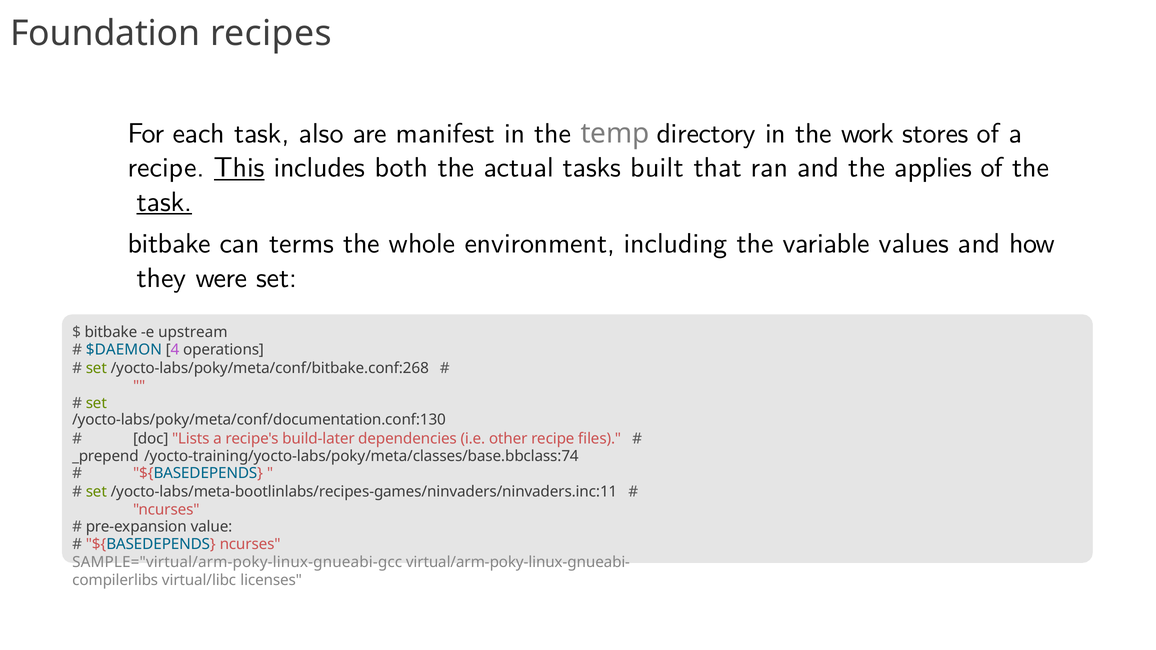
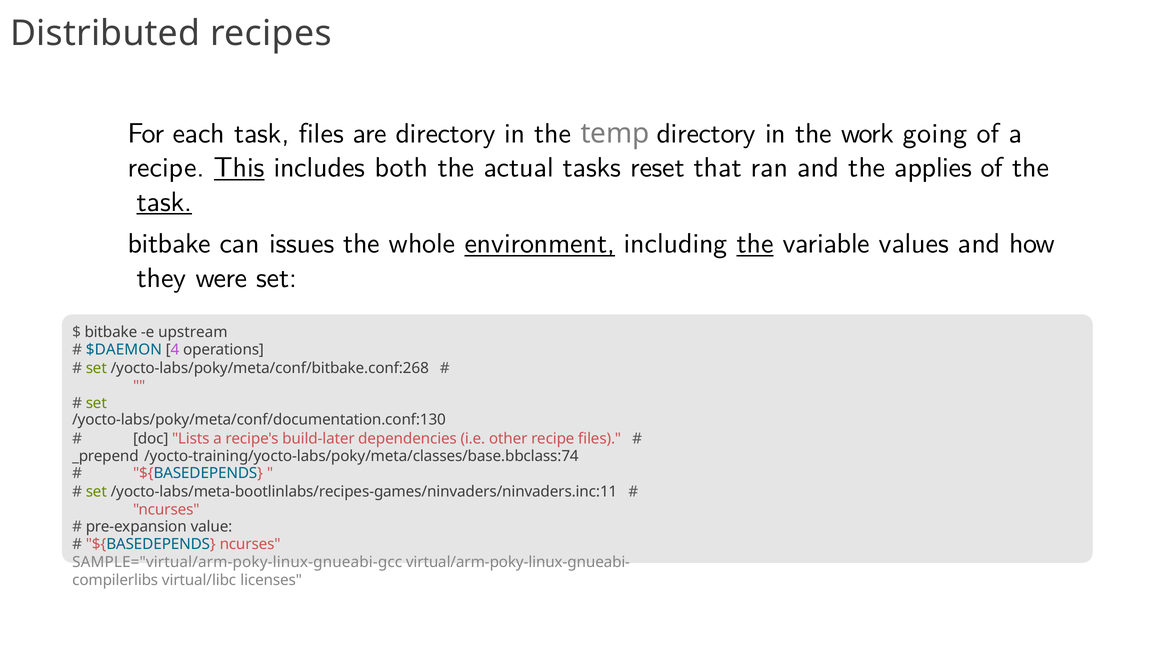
Foundation: Foundation -> Distributed (105, 33)
task also: also -> files (321, 133)
are manifest: manifest -> directory (446, 133)
stores: stores -> going (935, 133)
built: built -> reset (658, 168)
terms: terms -> issues (302, 244)
environment underline: none -> present (540, 244)
the underline: none -> present (755, 244)
